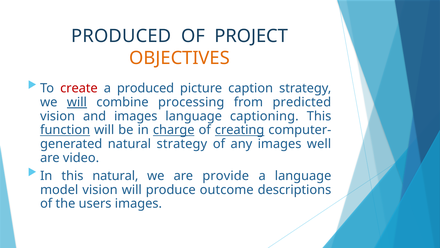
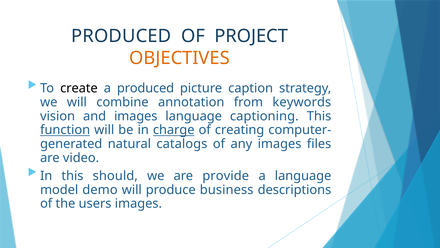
create colour: red -> black (79, 88)
will underline: present -> none (77, 102)
processing: processing -> annotation (191, 102)
predicted: predicted -> keywords (302, 102)
creating underline: present -> none (240, 130)
natural strategy: strategy -> catalogs (182, 144)
well: well -> files (319, 144)
this natural: natural -> should (115, 176)
model vision: vision -> demo (100, 189)
outcome: outcome -> business (227, 189)
